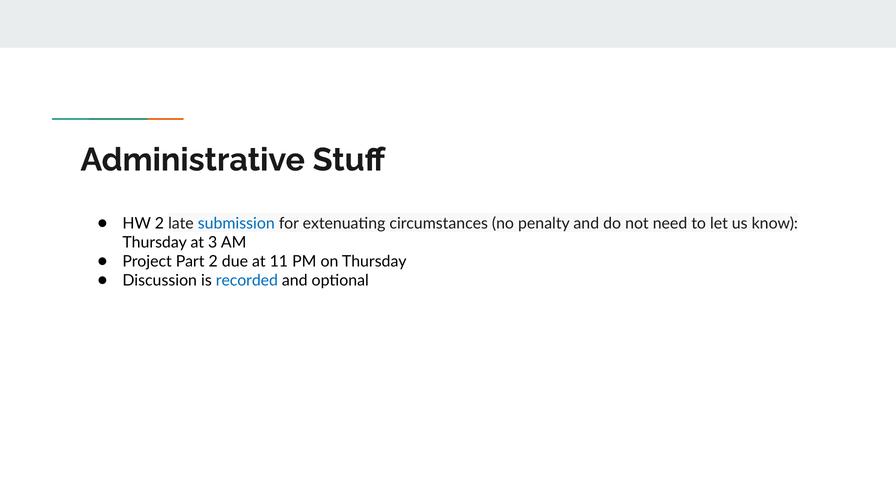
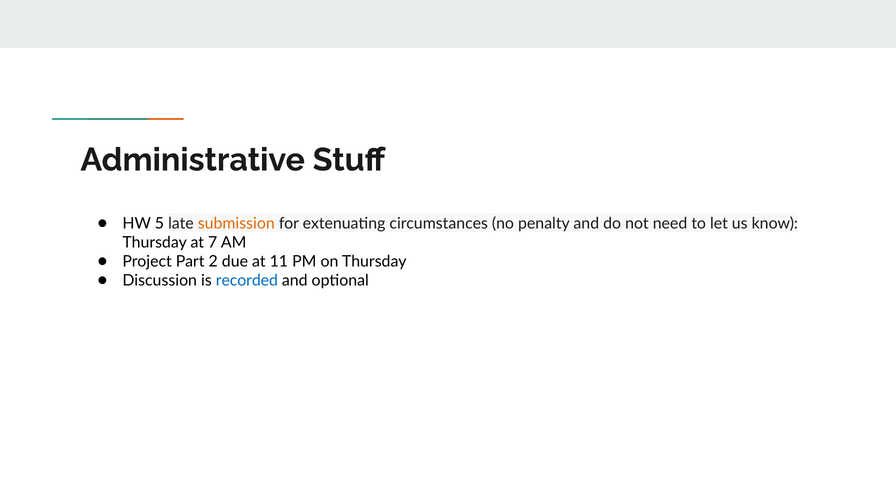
HW 2: 2 -> 5 (159, 223)
submission colour: blue -> orange (236, 223)
3: 3 -> 7 (213, 242)
